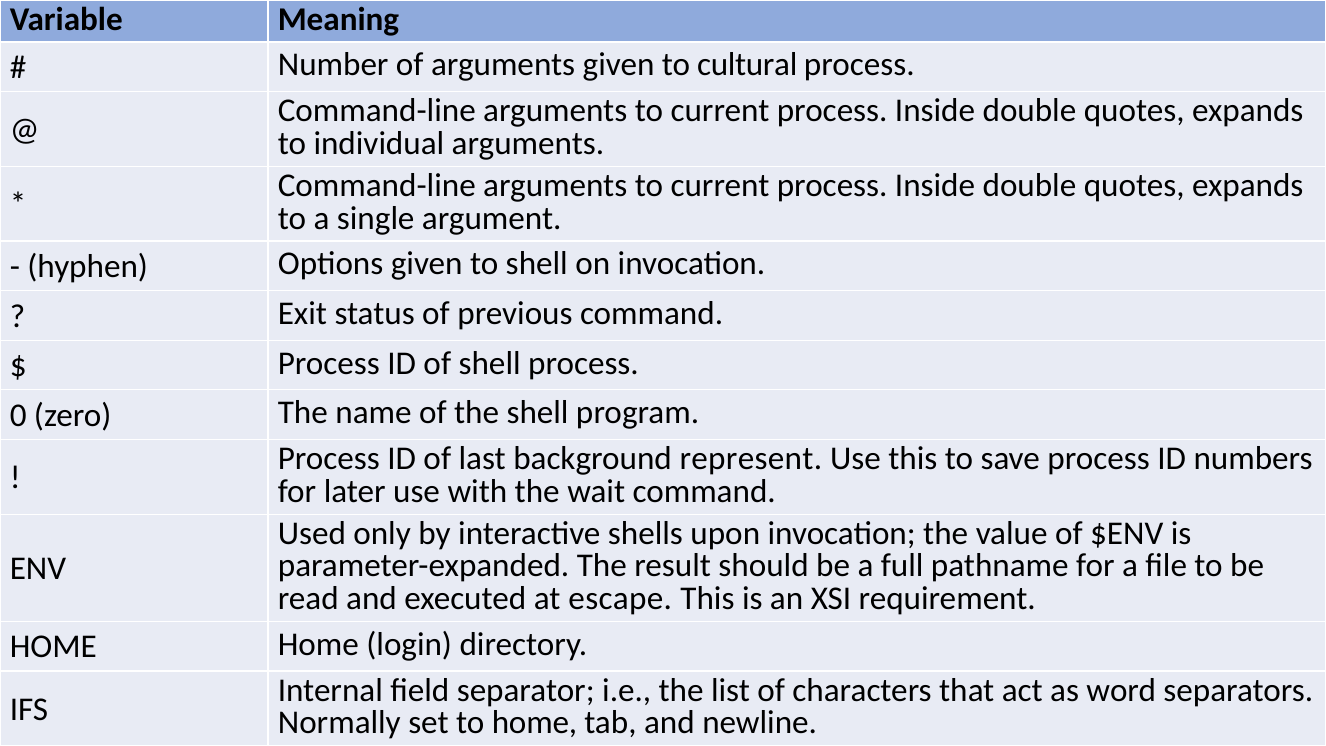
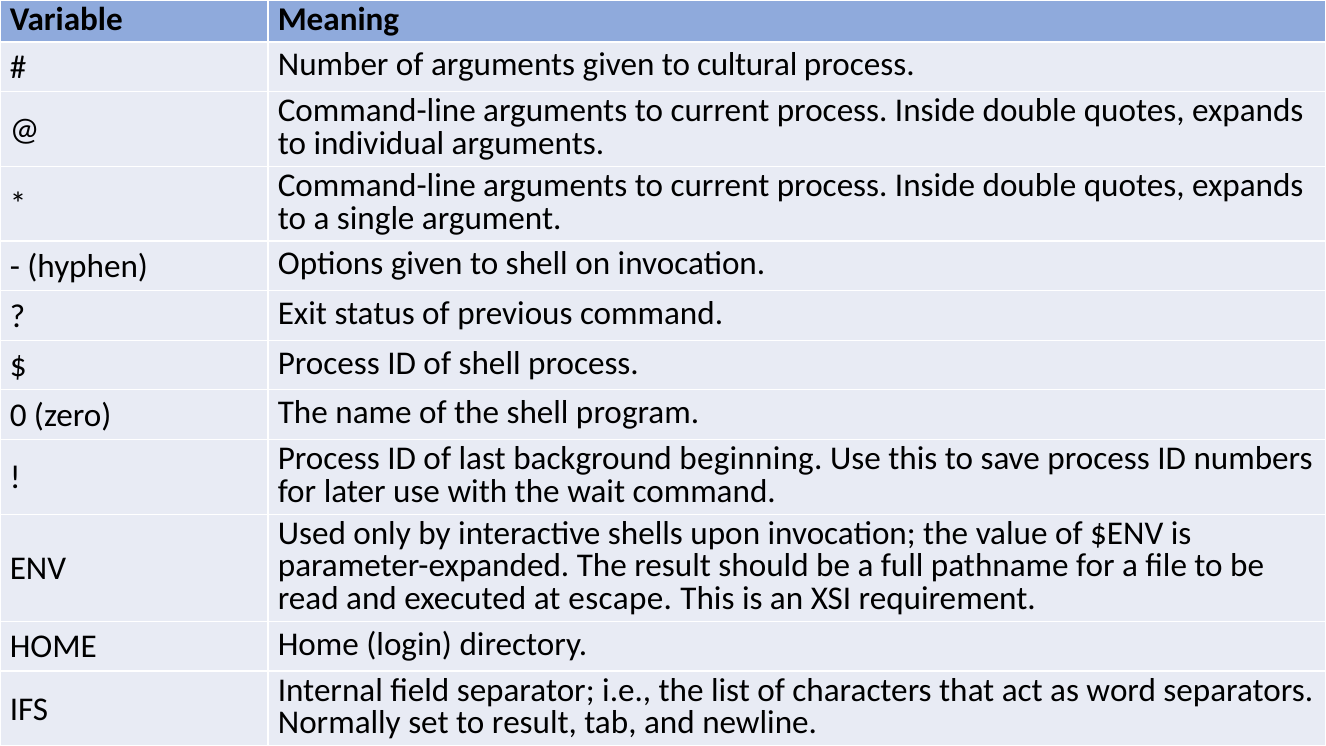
represent: represent -> beginning (751, 458)
to home: home -> result (534, 723)
